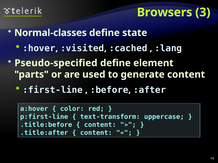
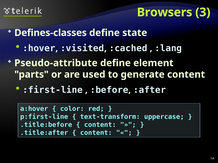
Normal-classes: Normal-classes -> Defines-classes (51, 33)
Pseudo-specified: Pseudo-specified -> Pseudo-attribute (56, 63)
